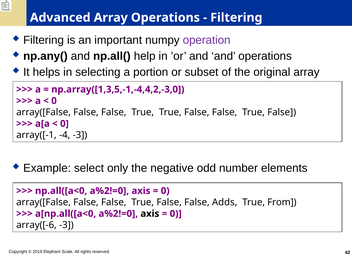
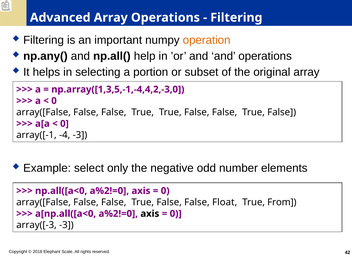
operation colour: purple -> orange (207, 40)
Adds: Adds -> Float (225, 203)
array([-6: array([-6 -> array([-3 (36, 226)
